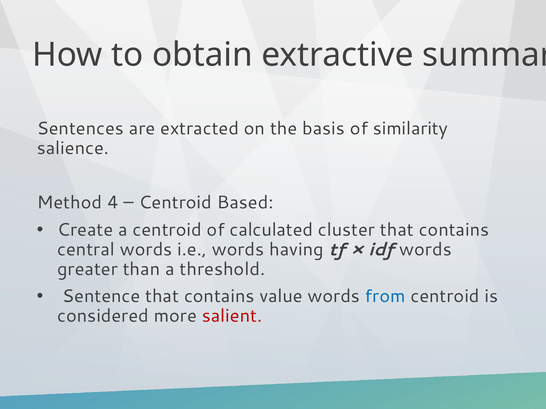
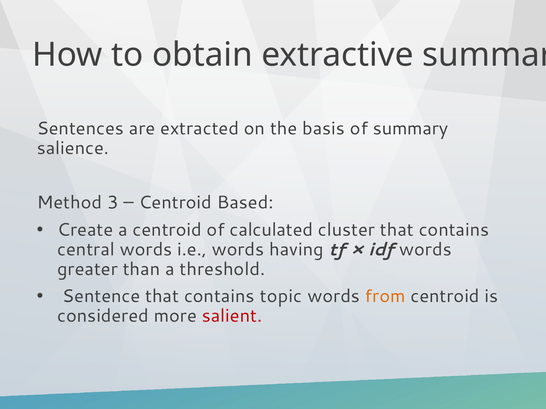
of similarity: similarity -> summary (411, 129)
4: 4 -> 3 (113, 203)
value: value -> topic (281, 297)
from colour: blue -> orange (385, 297)
